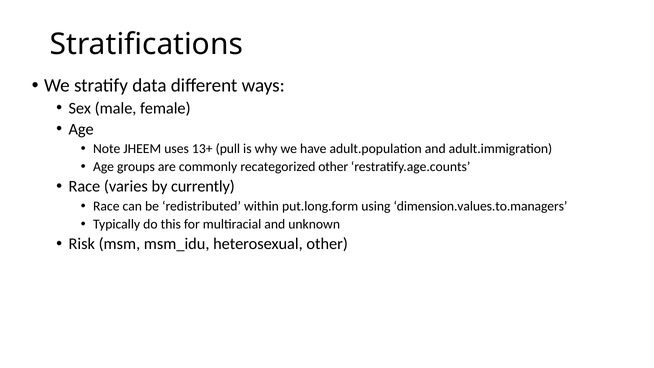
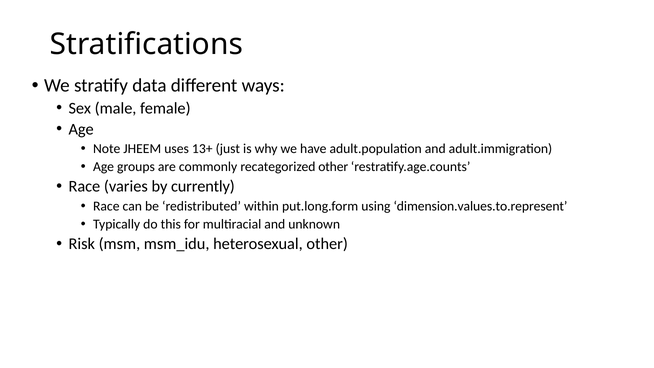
pull: pull -> just (228, 149)
dimension.values.to.managers: dimension.values.to.managers -> dimension.values.to.represent (480, 206)
